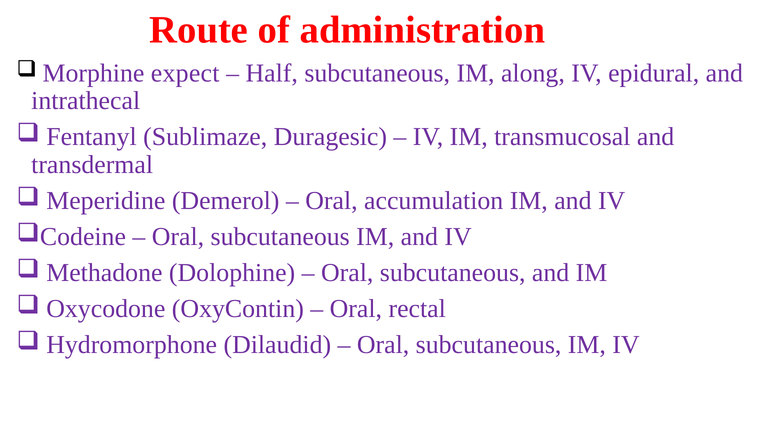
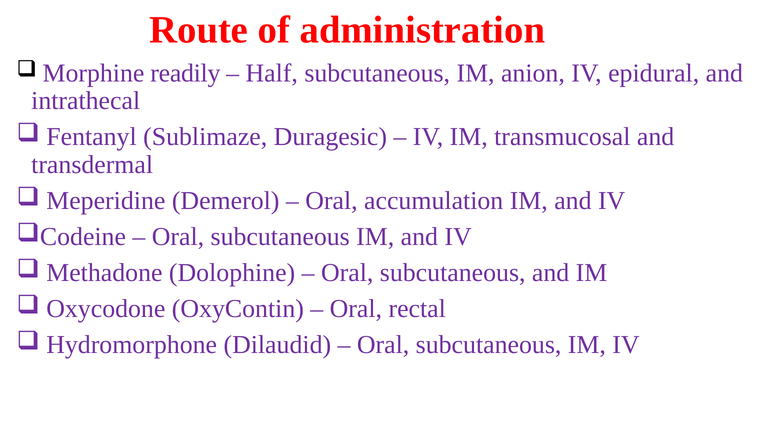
expect: expect -> readily (185, 73)
along: along -> anion (533, 73)
